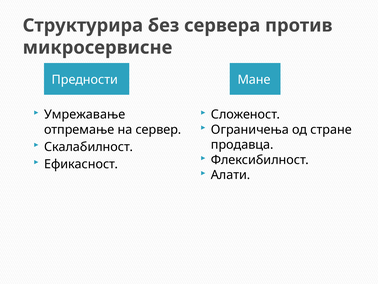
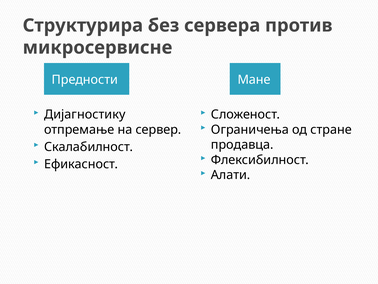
Умрежавање: Умрежавање -> Дијагностику (85, 114)
